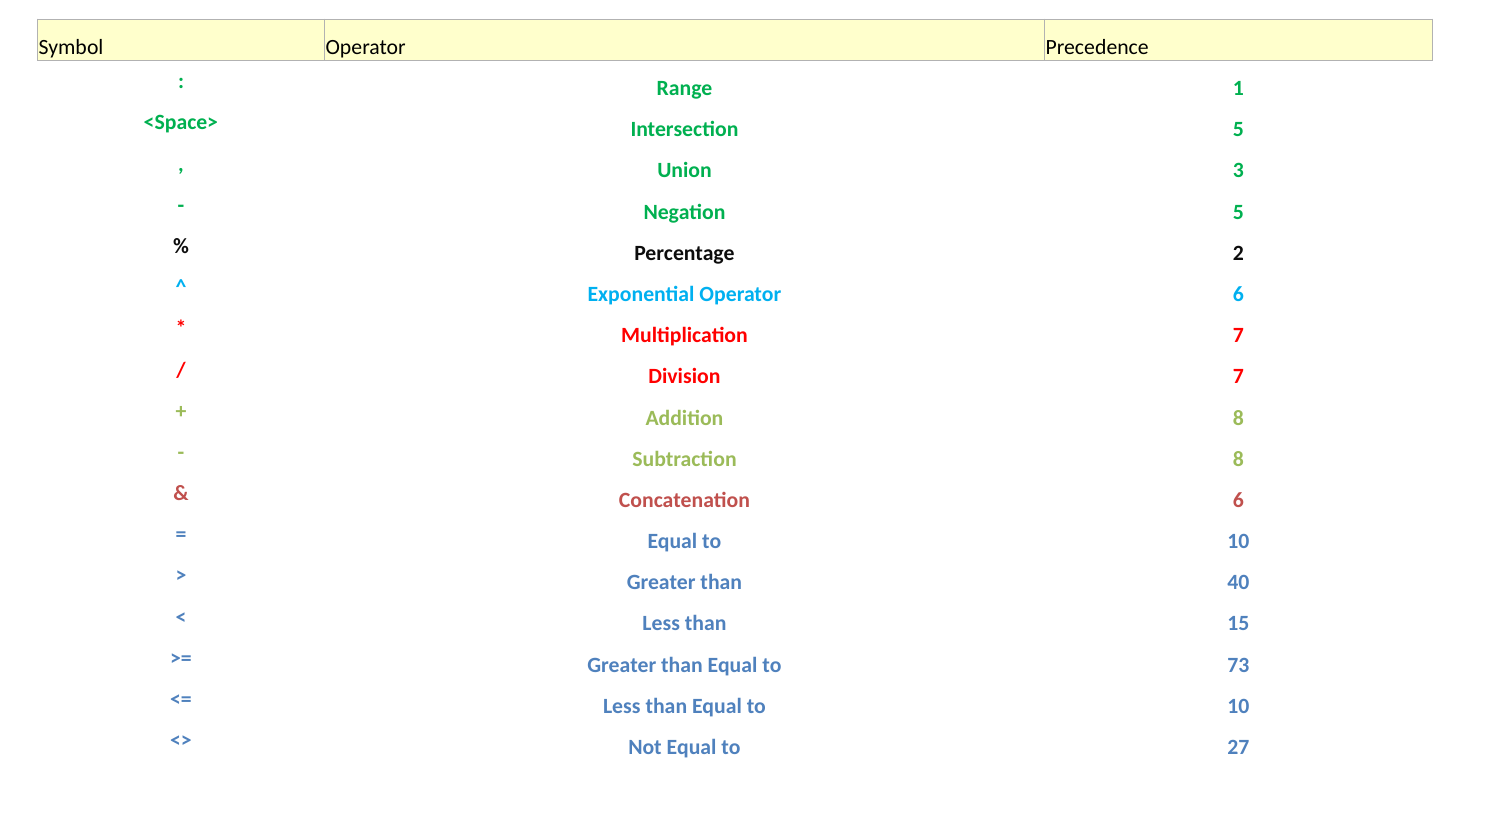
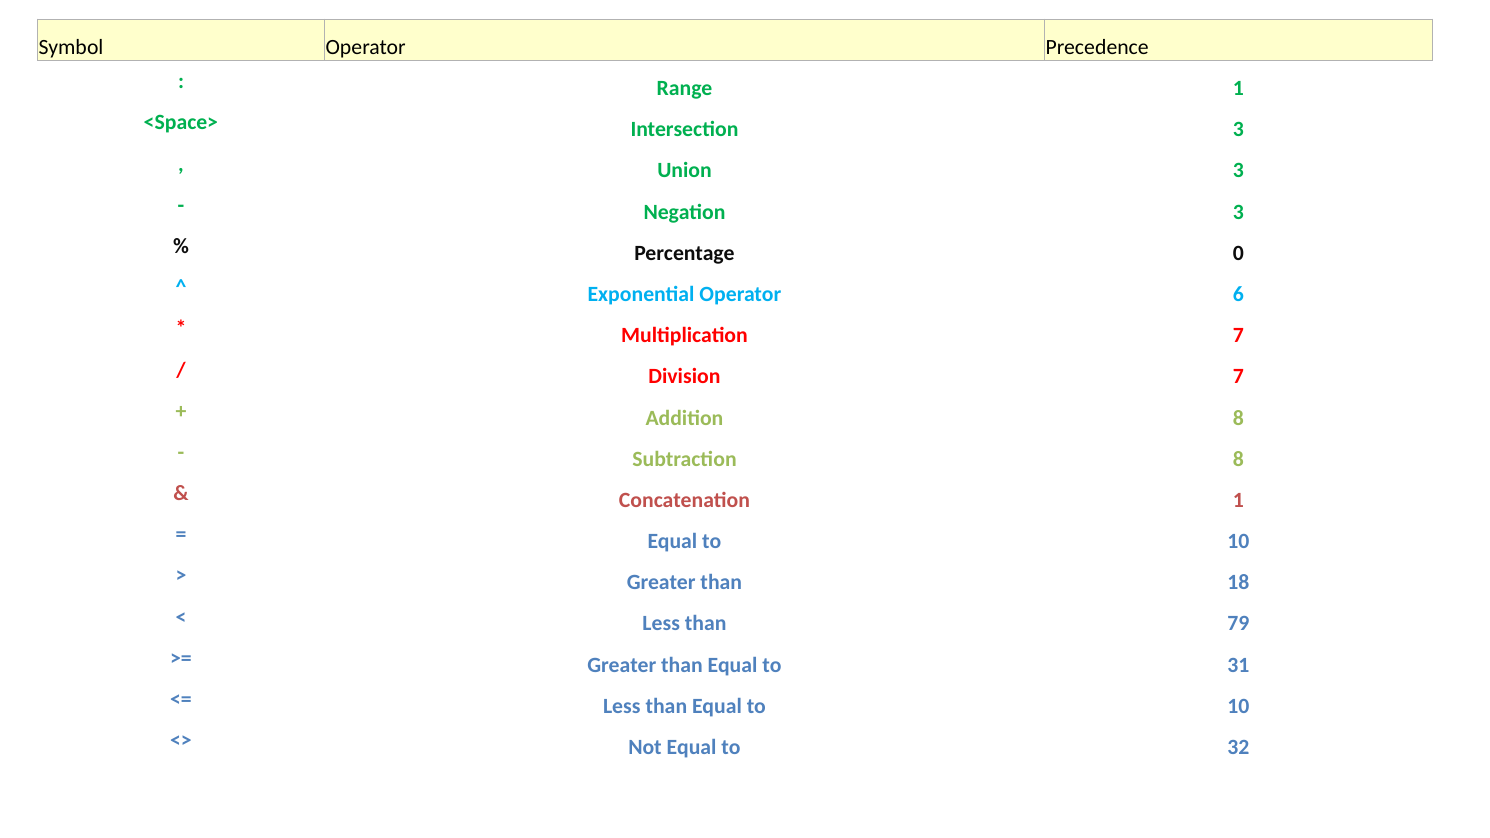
Intersection 5: 5 -> 3 (1238, 130)
Negation 5: 5 -> 3 (1238, 212)
2: 2 -> 0 (1238, 253)
Concatenation 6: 6 -> 1 (1238, 500)
40: 40 -> 18 (1238, 583)
15: 15 -> 79 (1238, 624)
73: 73 -> 31 (1238, 665)
27: 27 -> 32 (1238, 747)
